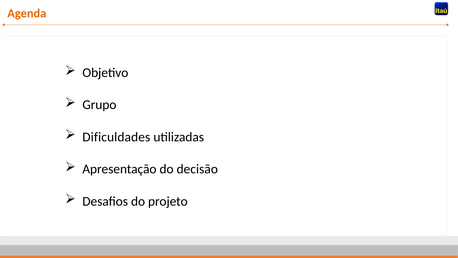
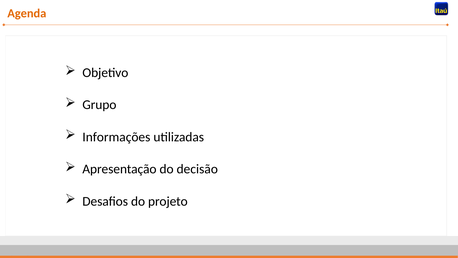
Dificuldades: Dificuldades -> Informações (116, 137)
